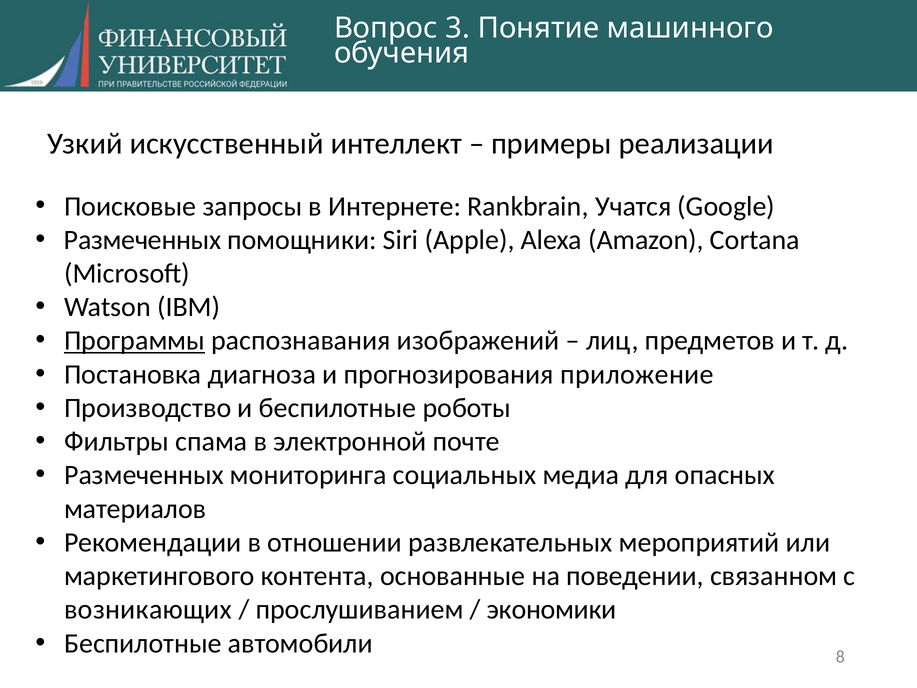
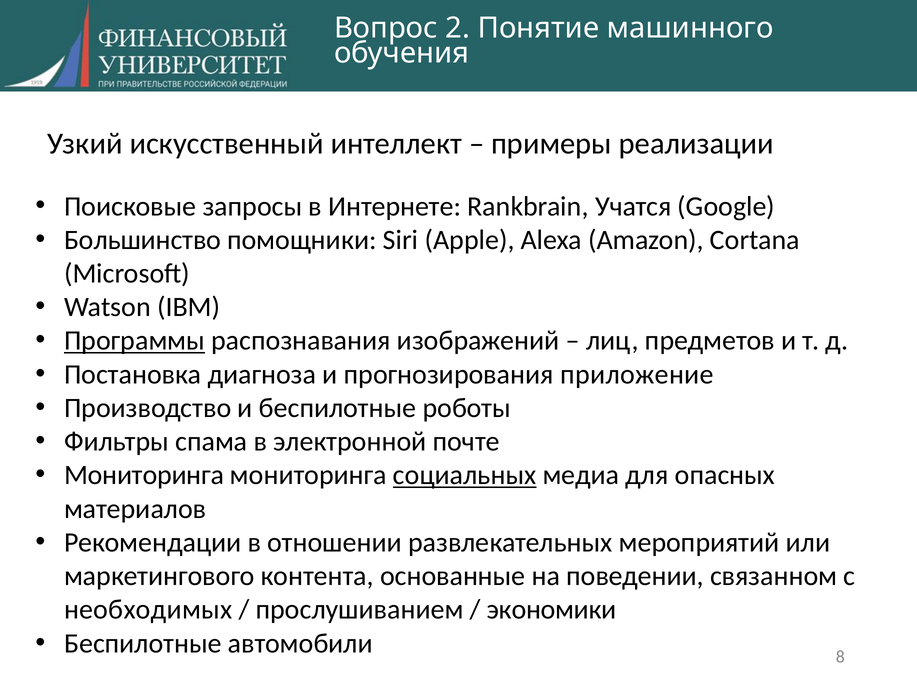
3: 3 -> 2 (458, 28)
Размеченных: Размеченных -> Большинство (143, 240)
Размеченных: Размеченных -> Мониторинга (144, 475)
социальных underline: none -> present (465, 475)
возникающих: возникающих -> необходимых (148, 610)
